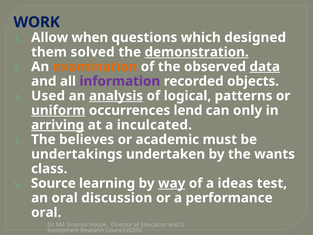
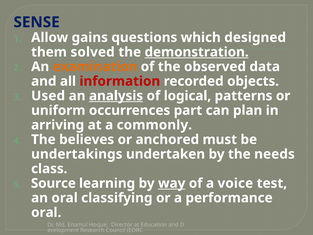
WORK: WORK -> SENSE (37, 22)
when: when -> gains (90, 37)
data underline: present -> none (265, 67)
information colour: purple -> red (120, 81)
uniform underline: present -> none (58, 110)
lend: lend -> part (188, 110)
only: only -> plan (248, 110)
arriving underline: present -> none (58, 125)
inculcated: inculcated -> commonly (154, 125)
academic: academic -> anchored (167, 139)
wants: wants -> needs (274, 154)
ideas: ideas -> voice (235, 183)
discussion: discussion -> classifying (117, 198)
